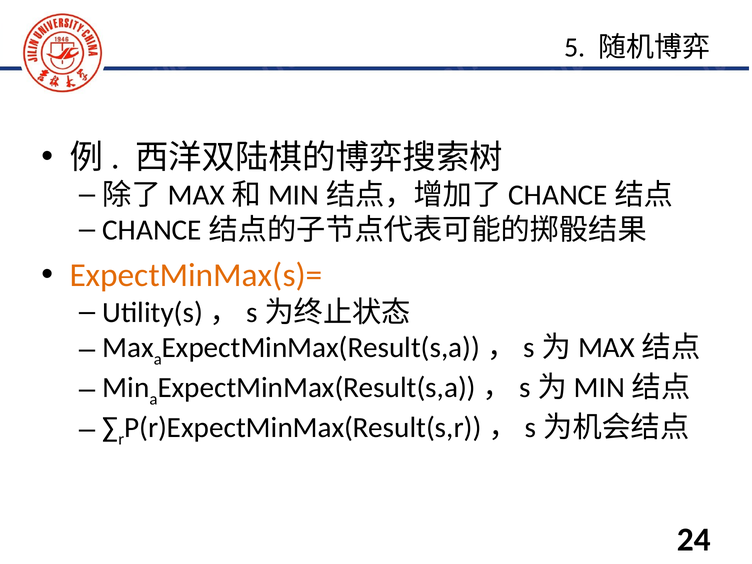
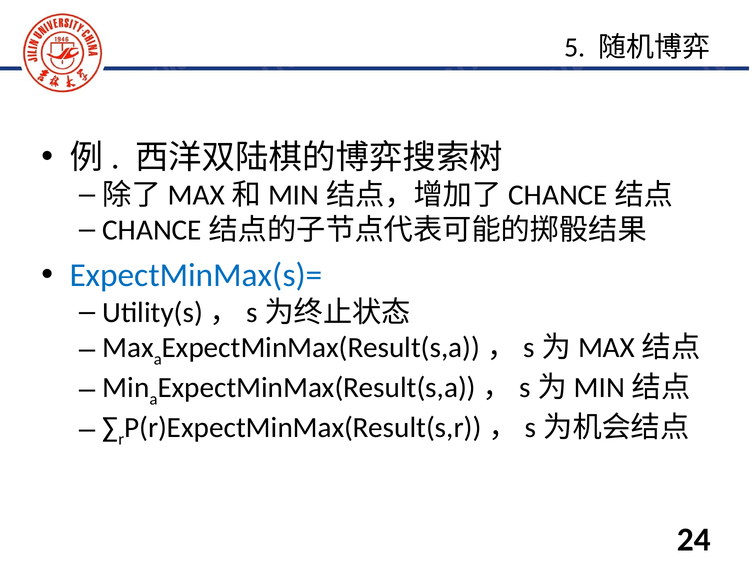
ExpectMinMax(s)= colour: orange -> blue (196, 275)
